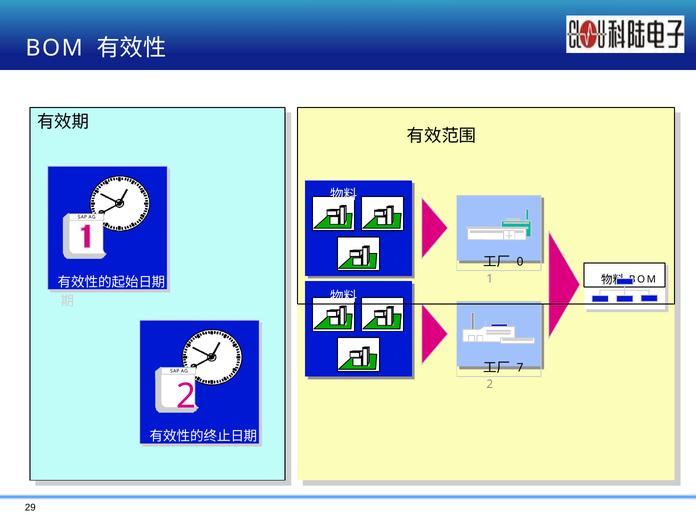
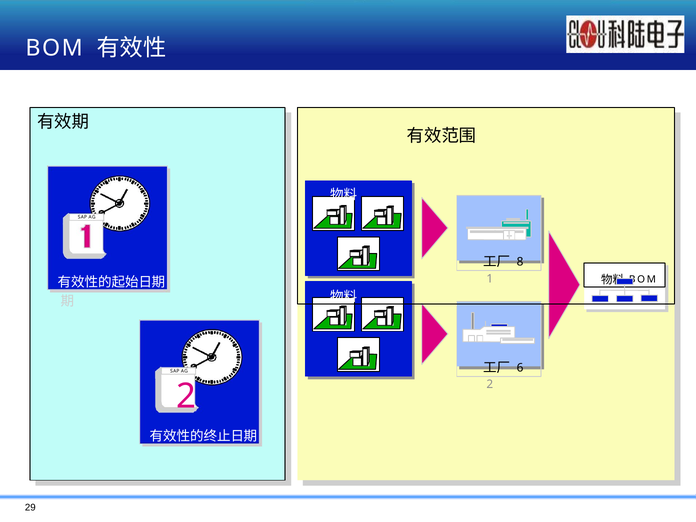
0: 0 -> 8 (520, 262)
7: 7 -> 6 (520, 368)
